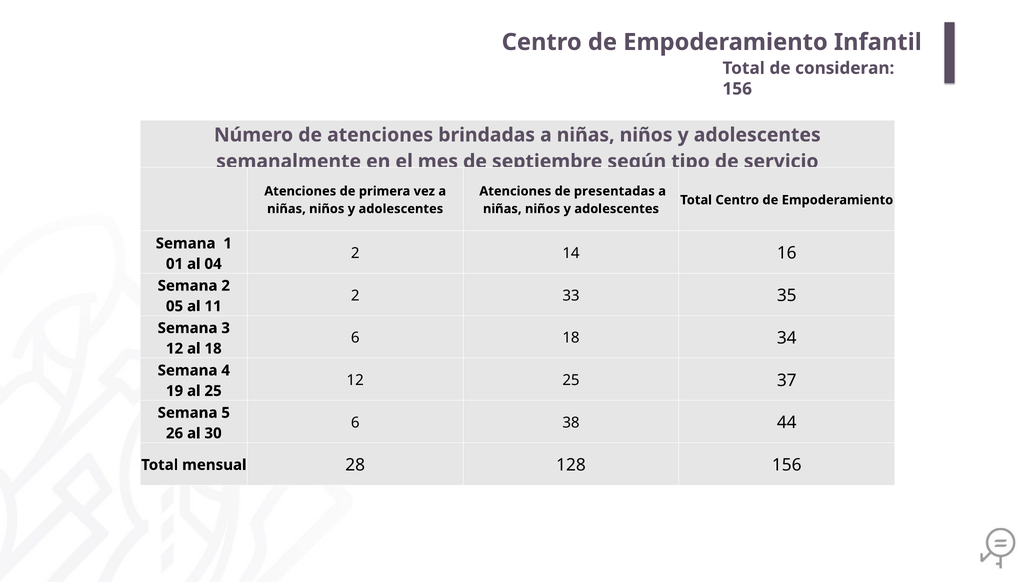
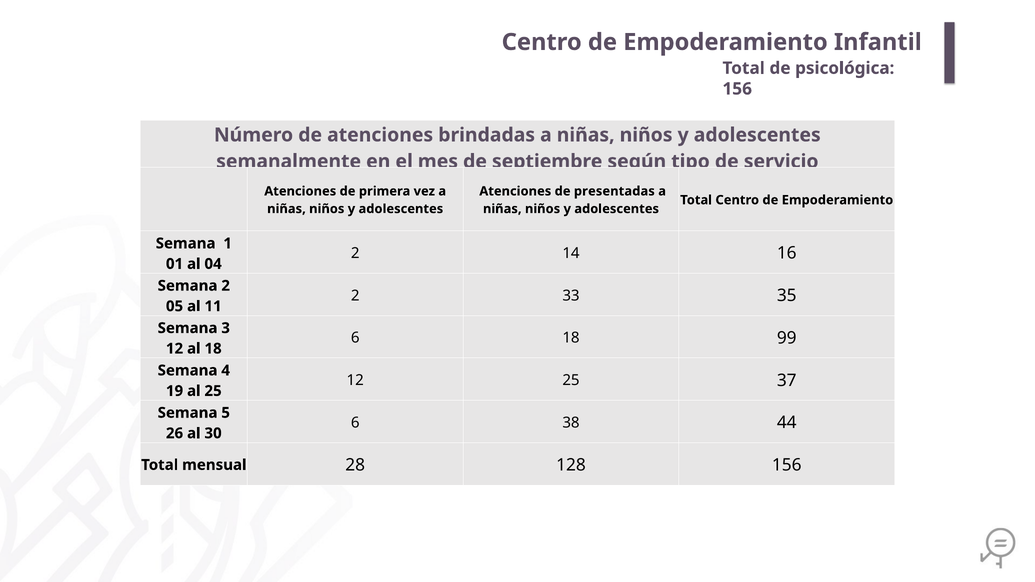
consideran: consideran -> psicológica (845, 68)
34: 34 -> 99 (787, 338)
